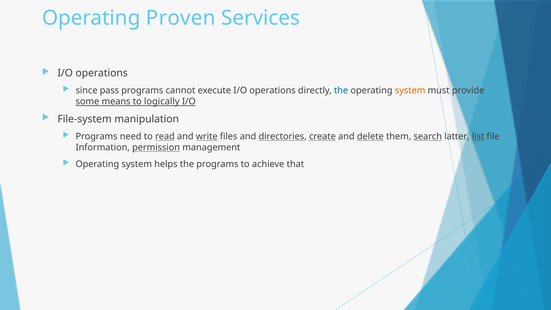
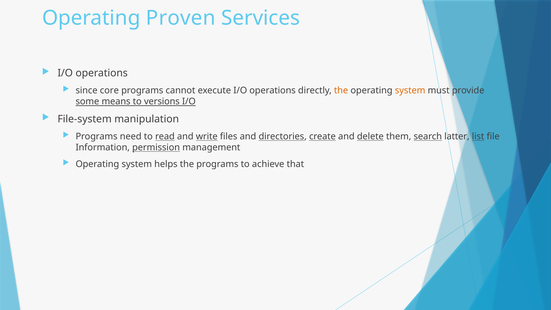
pass: pass -> core (109, 90)
the colour: blue -> orange (341, 90)
logically: logically -> versions (162, 101)
